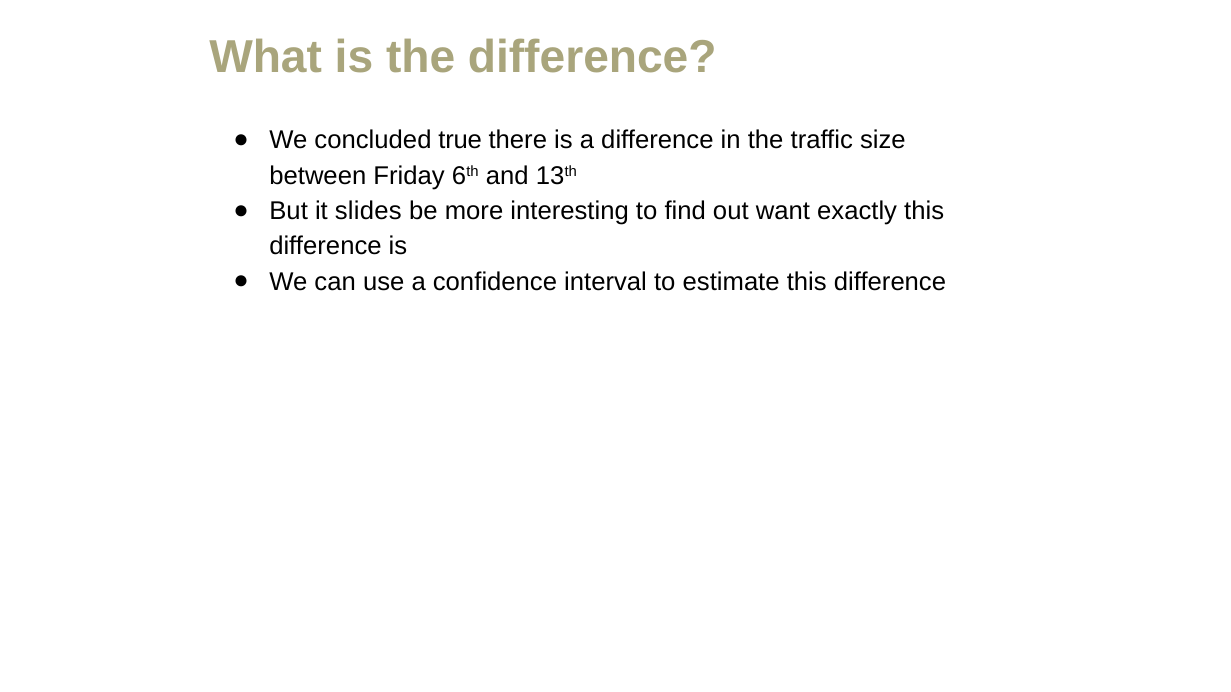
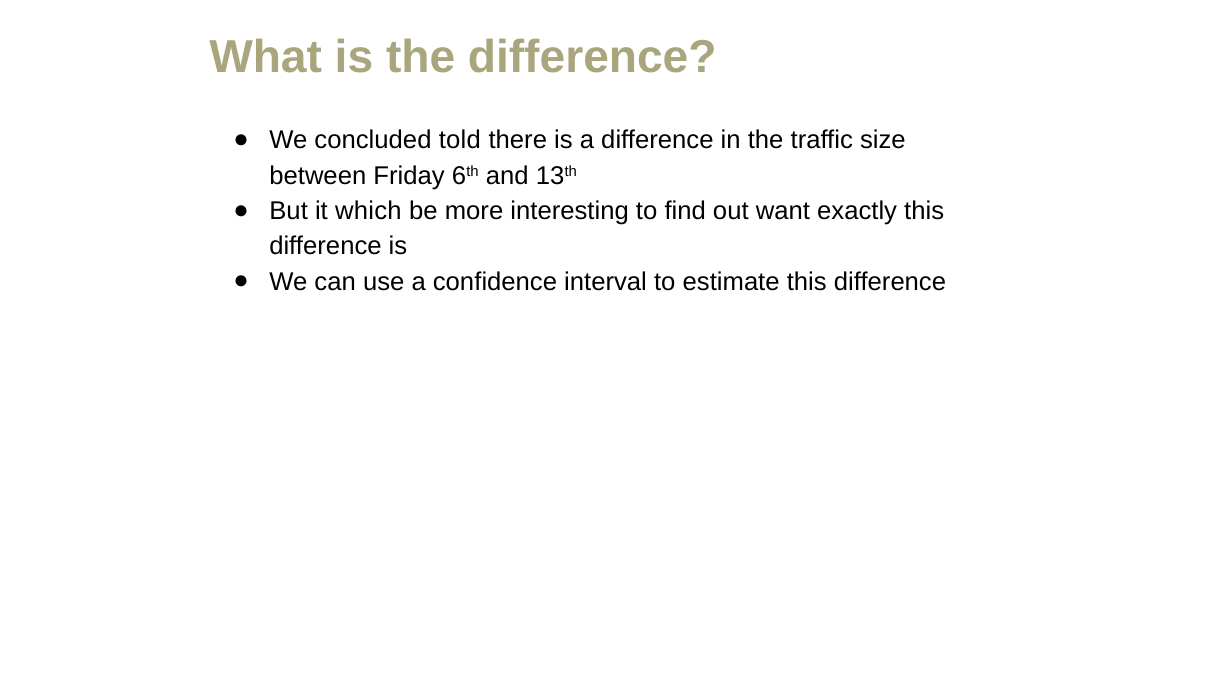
true: true -> told (460, 140)
slides: slides -> which (368, 211)
